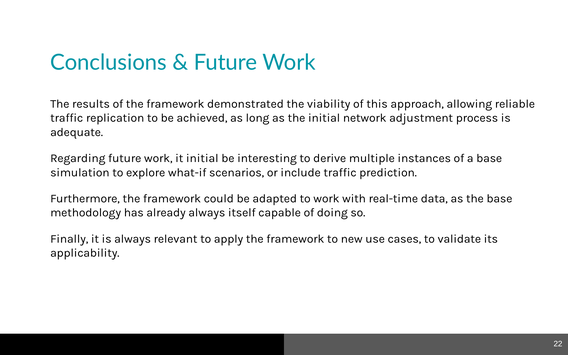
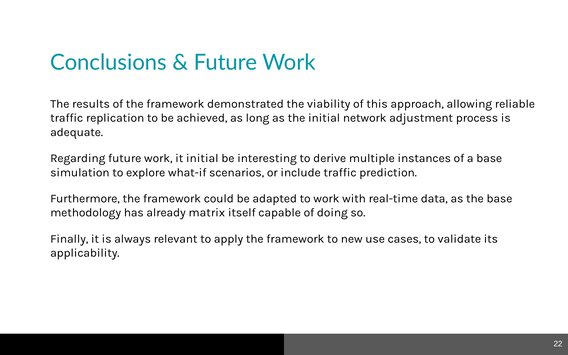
already always: always -> matrix (207, 213)
